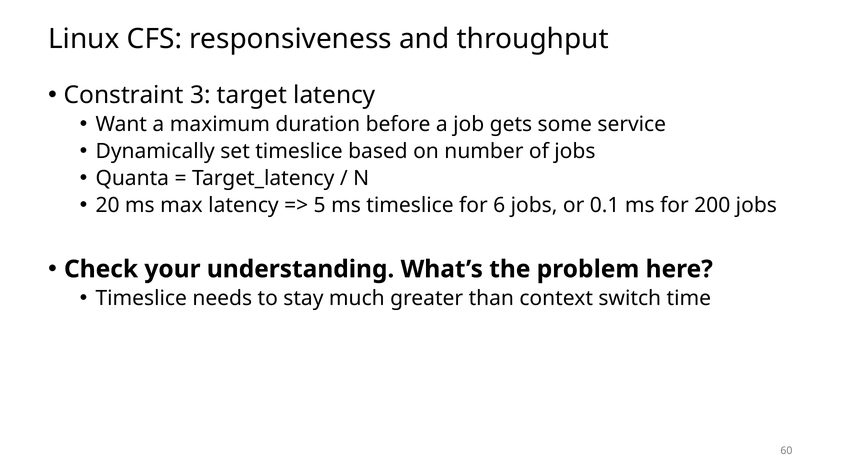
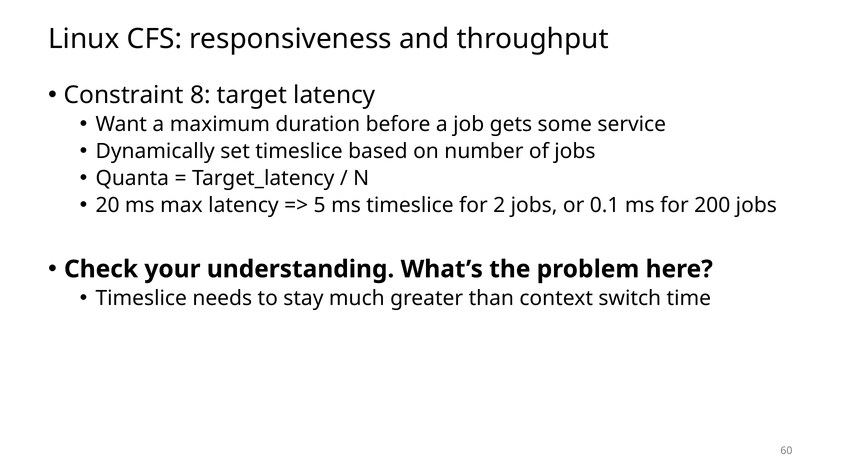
3: 3 -> 8 (200, 95)
6: 6 -> 2 (499, 205)
